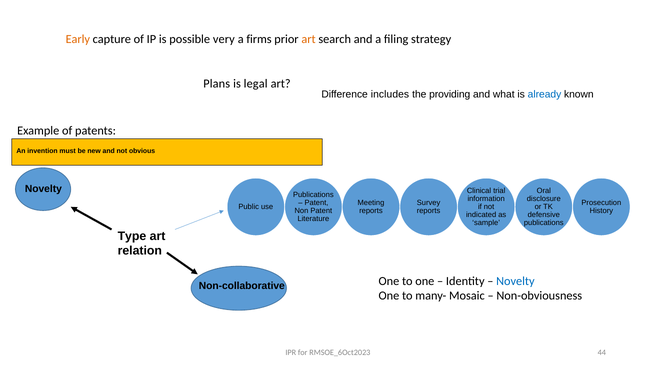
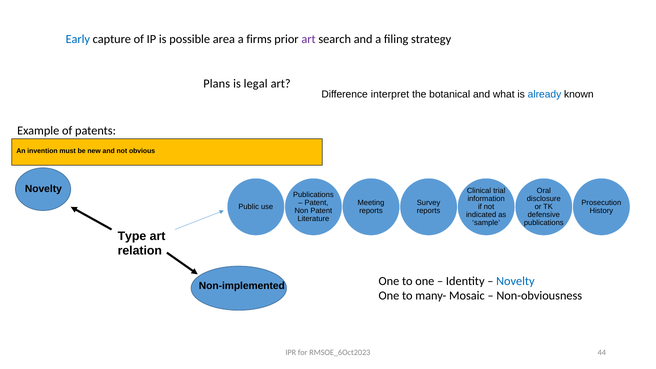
Early colour: orange -> blue (78, 39)
very: very -> area (224, 39)
art colour: orange -> purple (309, 39)
includes: includes -> interpret (390, 94)
providing: providing -> botanical (450, 94)
Non-collaborative: Non-collaborative -> Non-implemented (242, 286)
